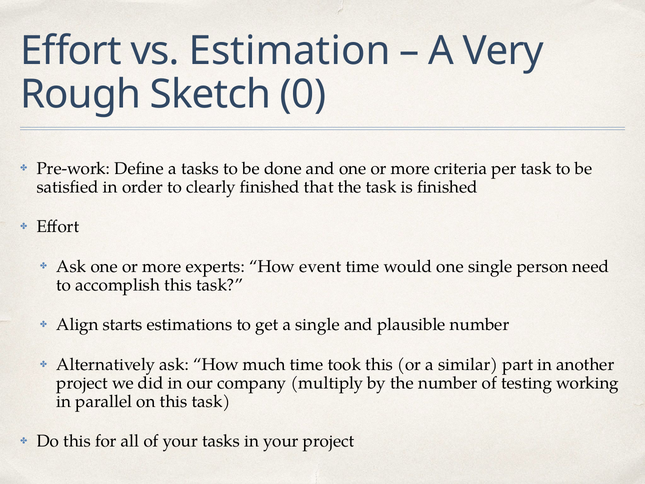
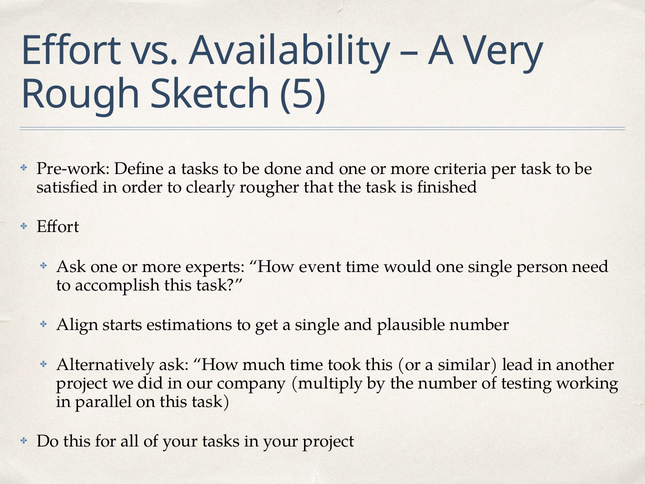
Estimation: Estimation -> Availability (290, 51)
0: 0 -> 5 (303, 94)
clearly finished: finished -> rougher (270, 187)
part: part -> lead (518, 364)
